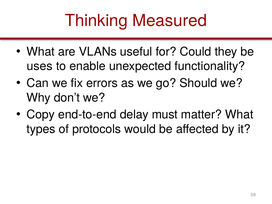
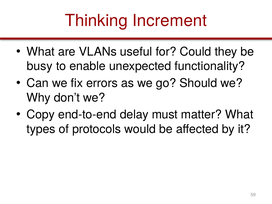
Measured: Measured -> Increment (170, 21)
uses: uses -> busy (40, 66)
